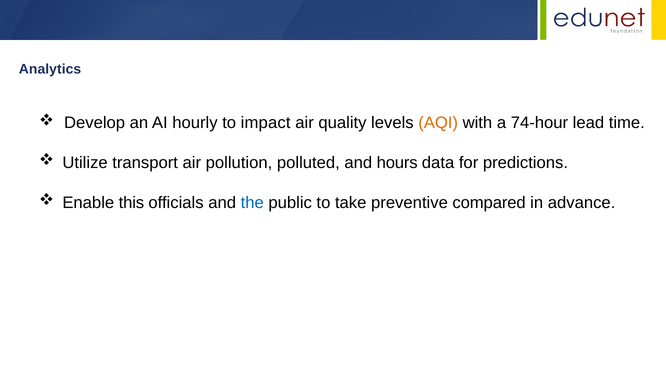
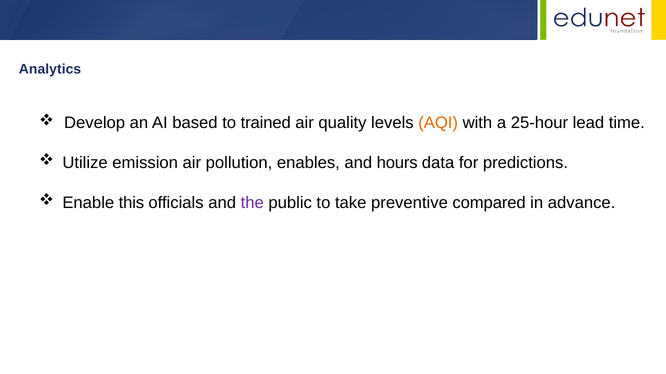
hourly: hourly -> based (195, 123)
impact: impact -> trained (266, 123)
74-hour: 74-hour -> 25-hour (539, 123)
transport: transport -> emission (145, 163)
polluted: polluted -> enables (308, 163)
the colour: blue -> purple (252, 203)
